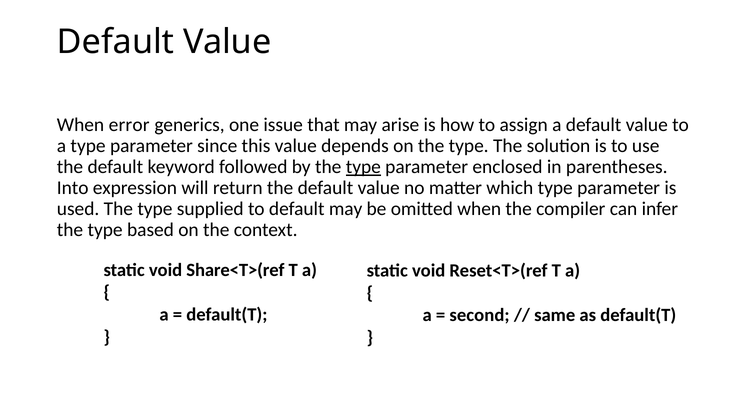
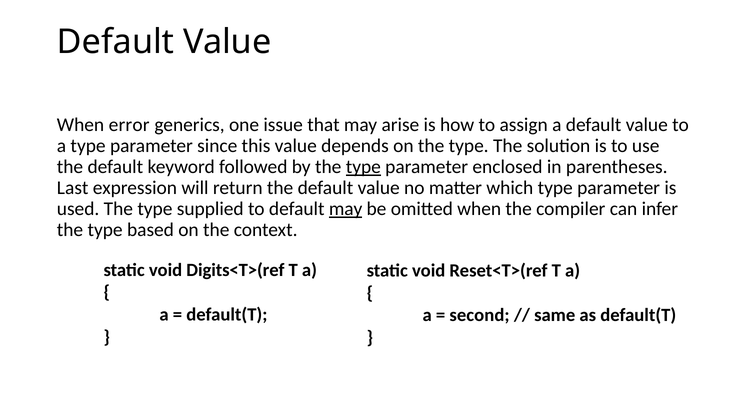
Into: Into -> Last (73, 188)
may underline: none -> present (346, 209)
Share<T>(ref: Share<T>(ref -> Digits<T>(ref (235, 270)
